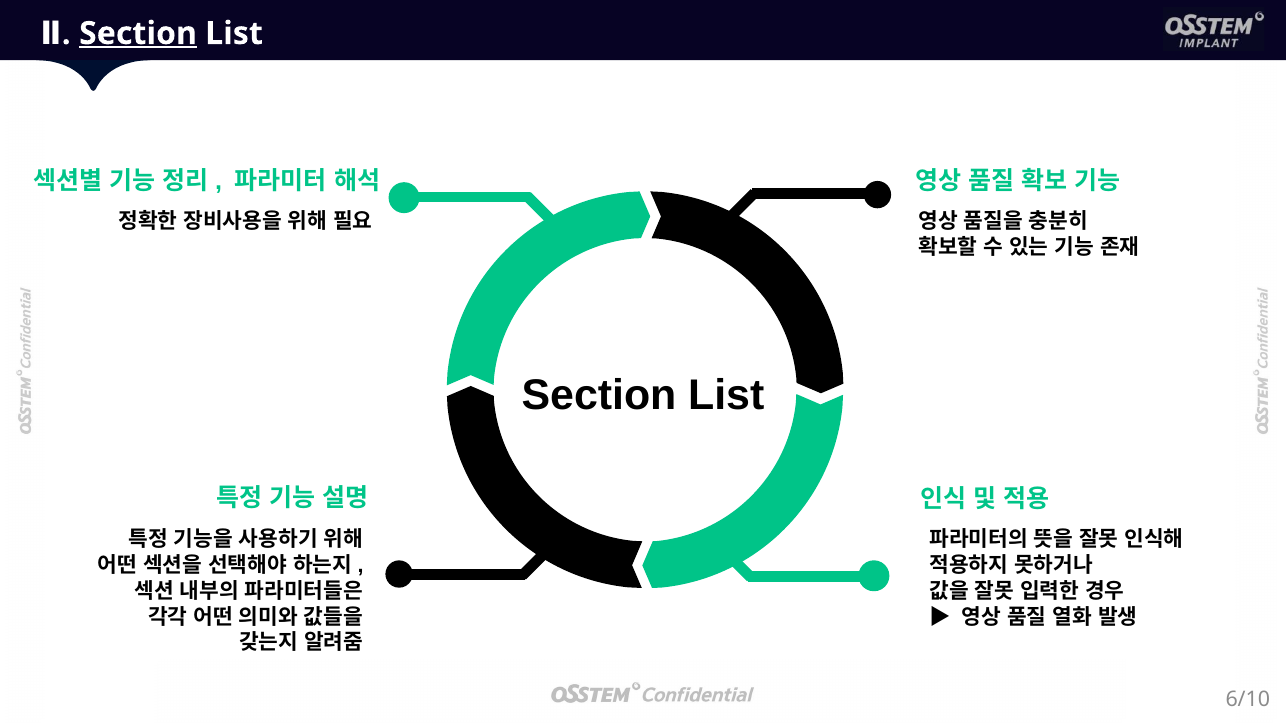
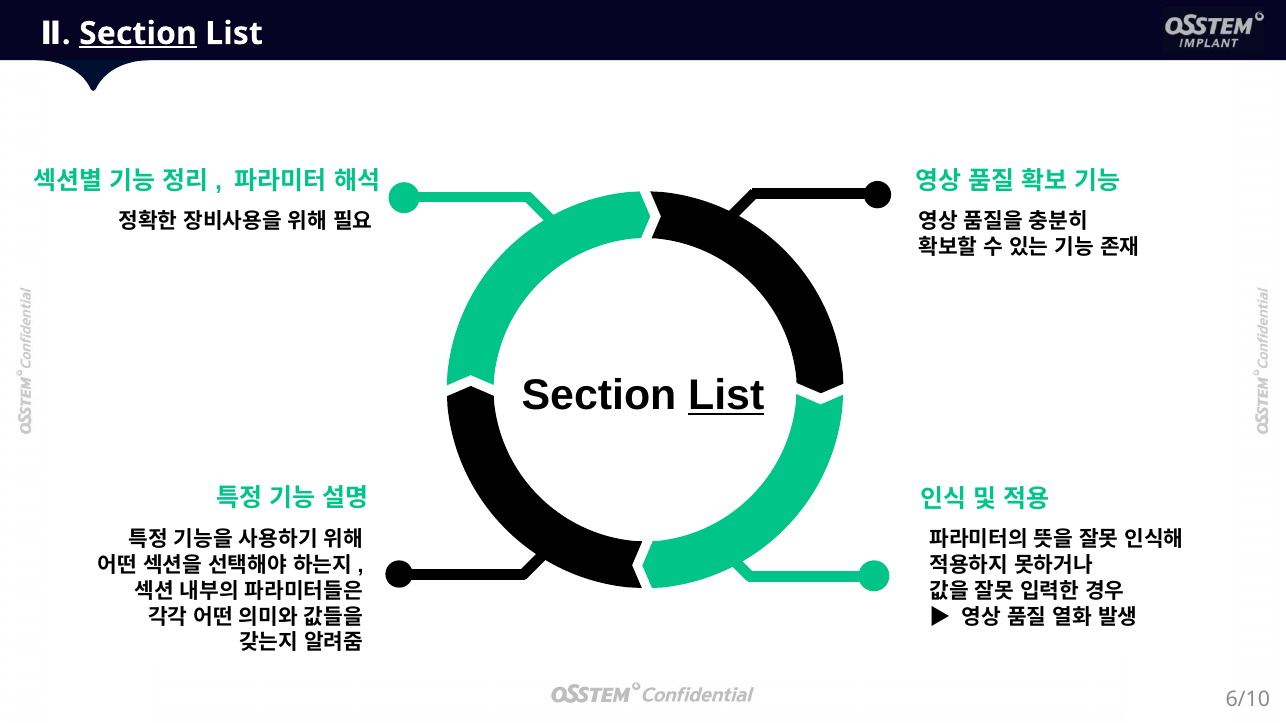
List underline: none -> present (726, 396)
